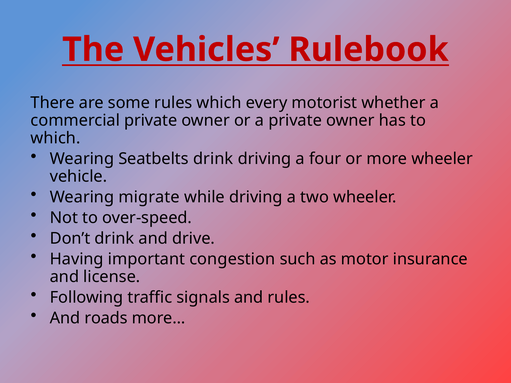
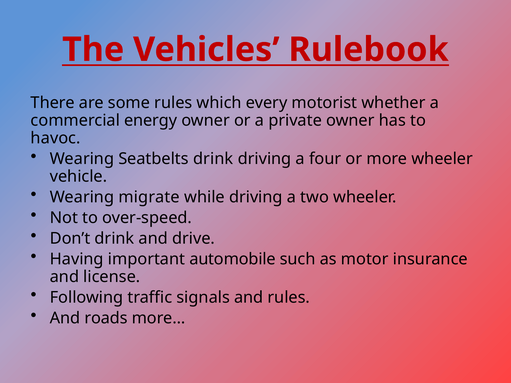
commercial private: private -> energy (151, 121)
which: which -> havoc (56, 138)
congestion: congestion -> automobile (233, 259)
